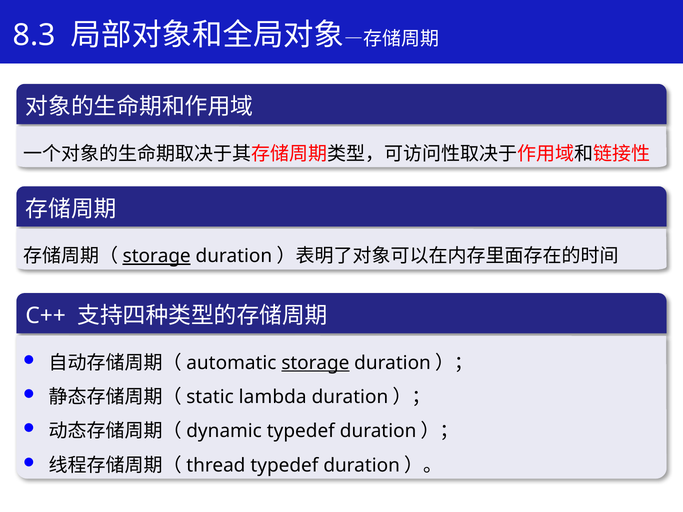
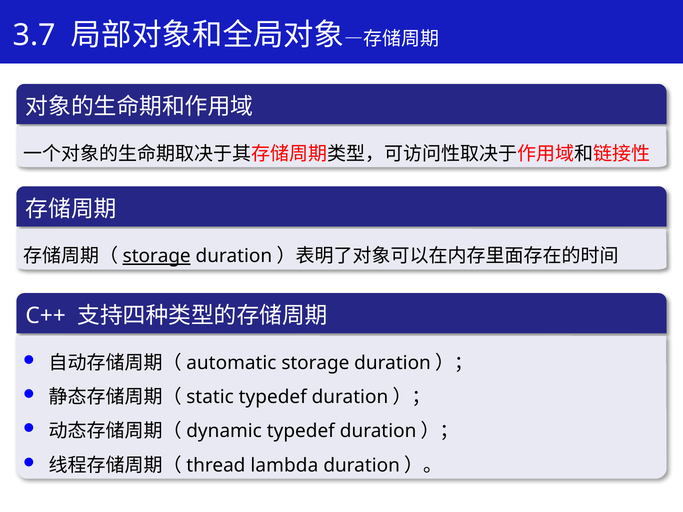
8.3: 8.3 -> 3.7 (34, 35)
storage underline: present -> none (315, 363)
lambda: lambda -> typedef (273, 397)
typedef: typedef -> lambda (284, 466)
